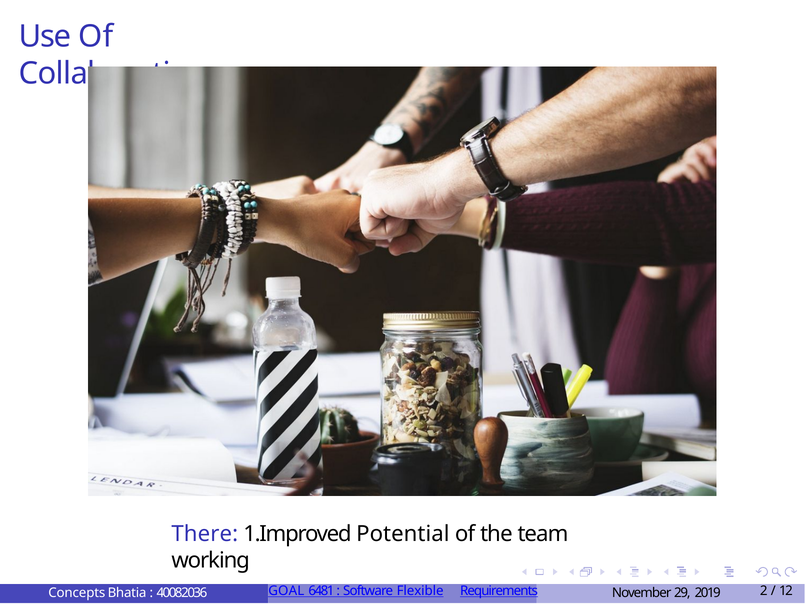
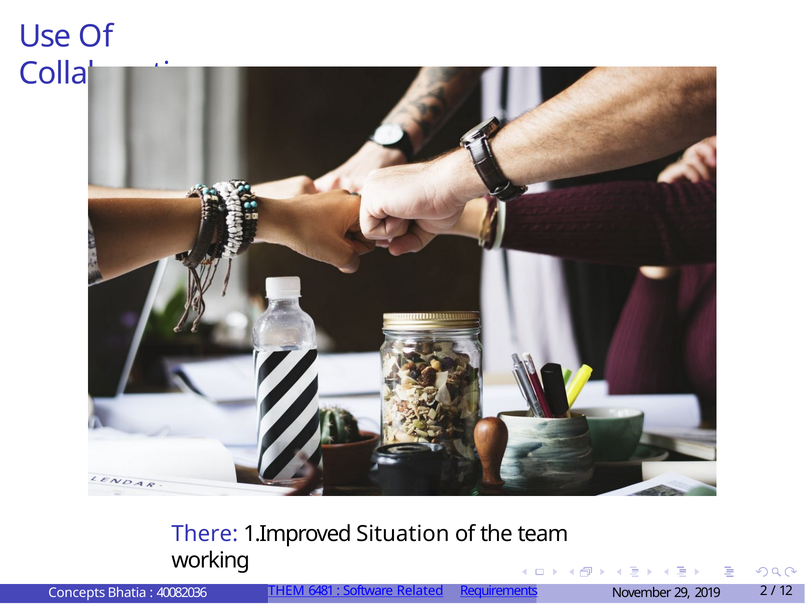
Potential: Potential -> Situation (403, 534)
GOAL: GOAL -> THEM (286, 591)
Flexible: Flexible -> Related (420, 591)
